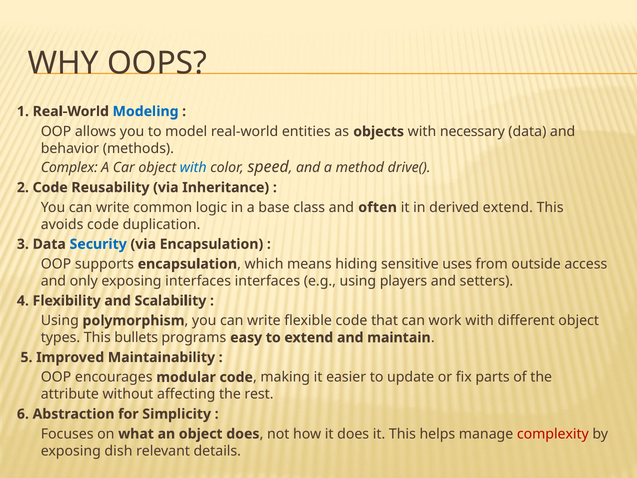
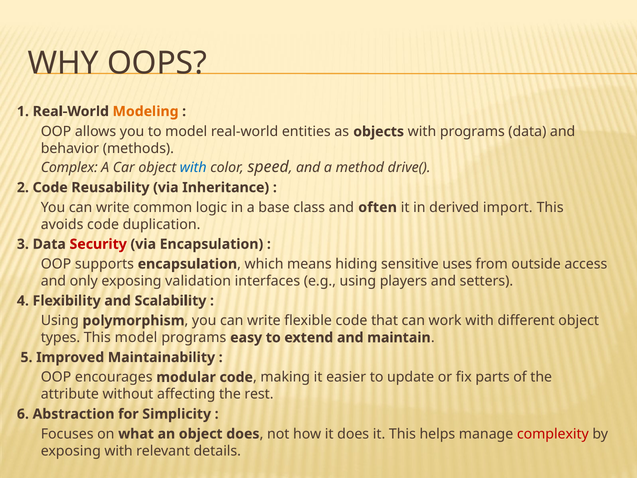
Modeling colour: blue -> orange (146, 111)
with necessary: necessary -> programs (472, 132)
derived extend: extend -> import (508, 207)
Security colour: blue -> red (98, 244)
exposing interfaces: interfaces -> validation (198, 281)
This bullets: bullets -> model (136, 337)
exposing dish: dish -> with (119, 451)
